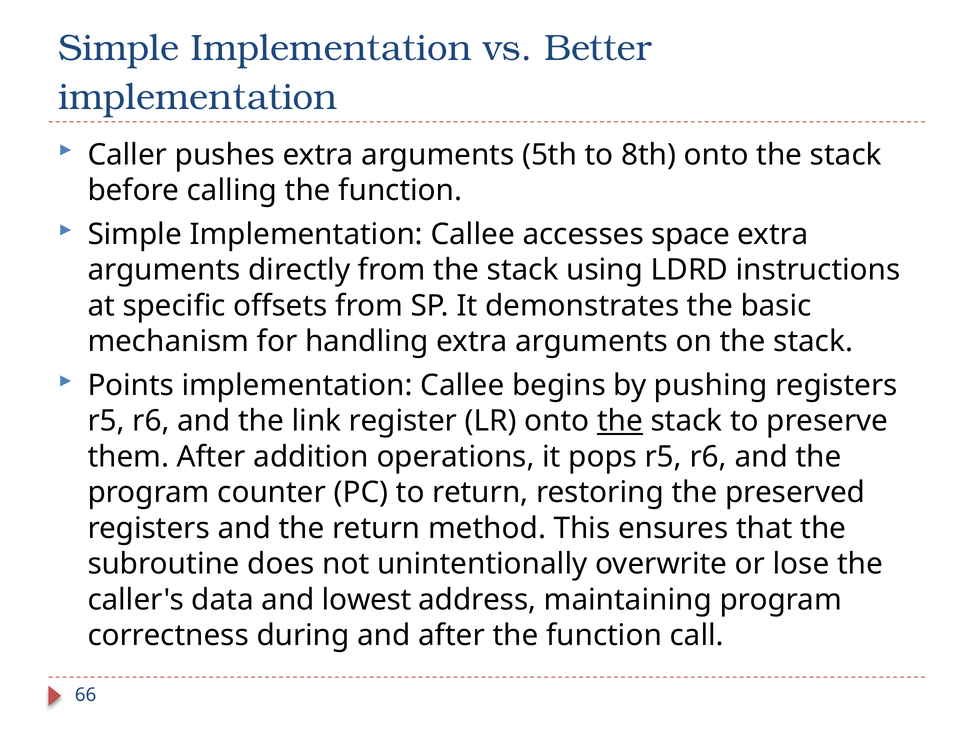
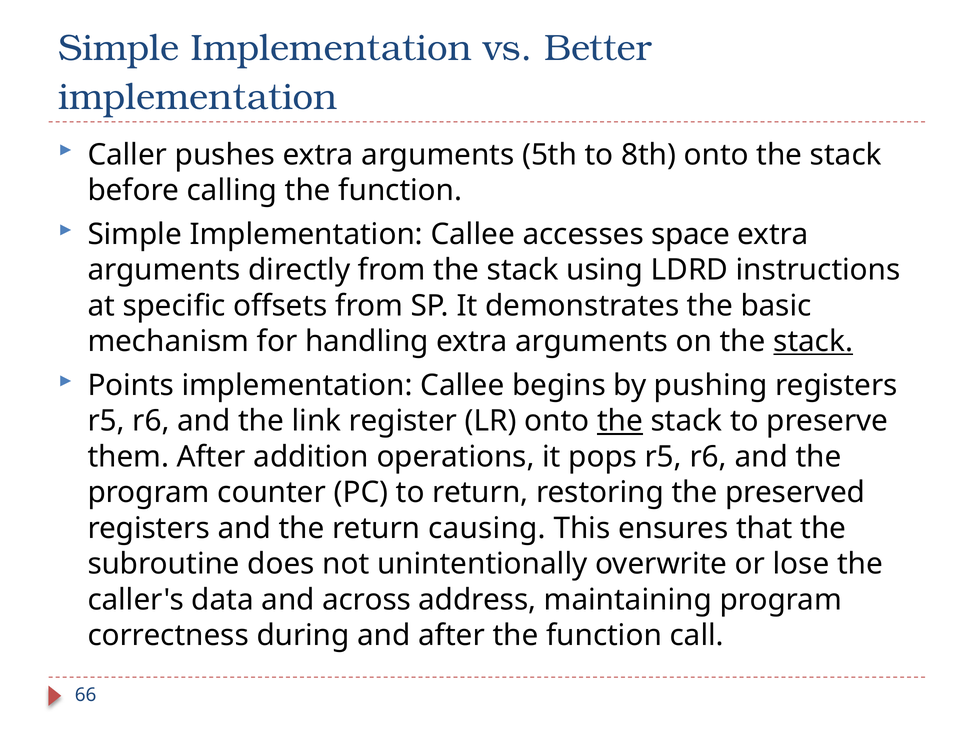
stack underline: none -> present (813, 341)
method: method -> causing (487, 528)
lowest: lowest -> across (367, 599)
